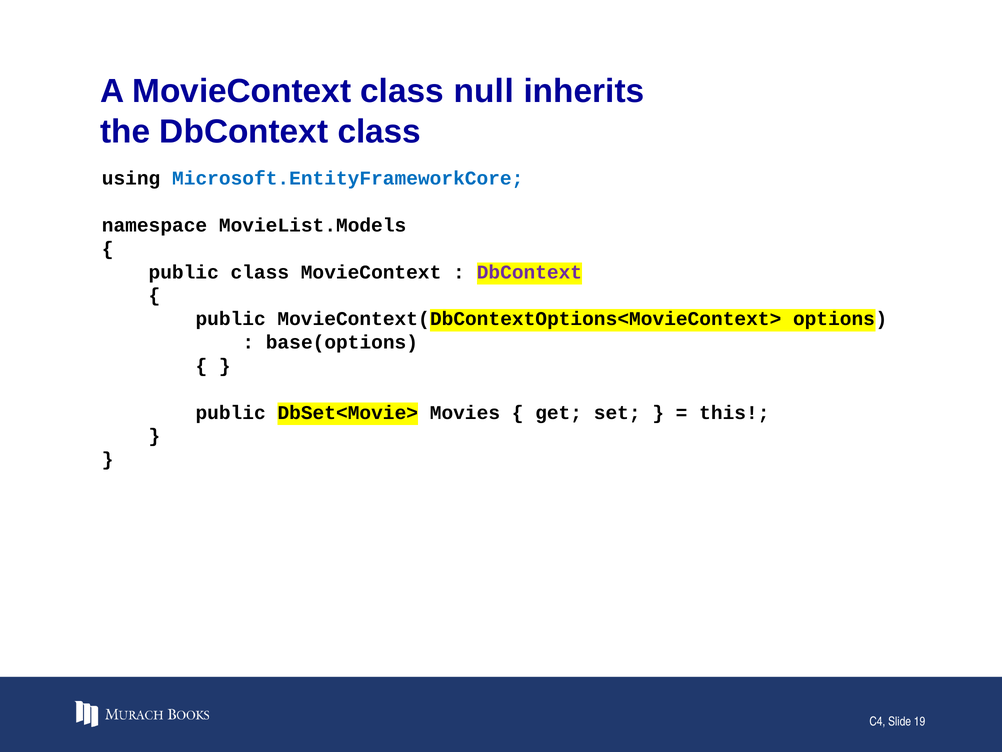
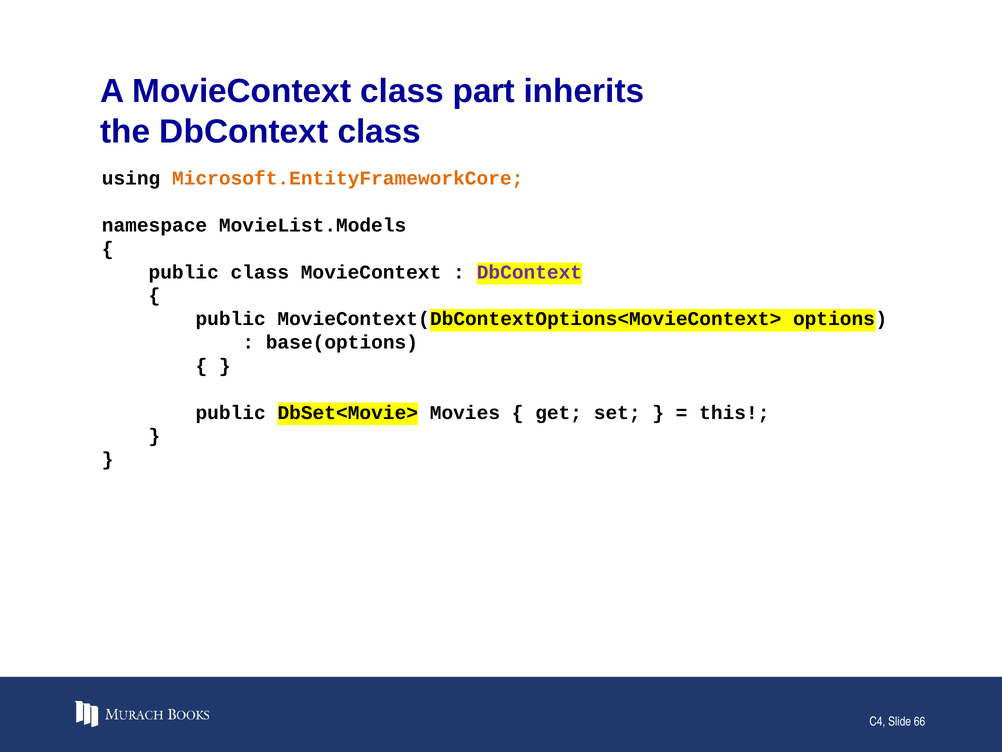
null: null -> part (484, 91)
Microsoft.EntityFrameworkCore colour: blue -> orange (348, 178)
19: 19 -> 66 (920, 721)
